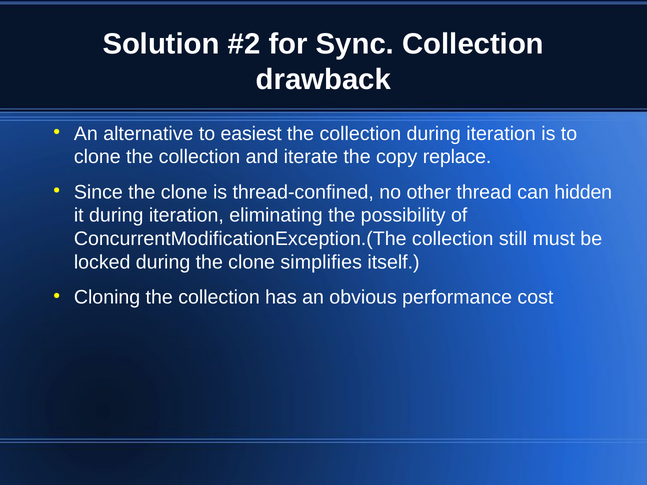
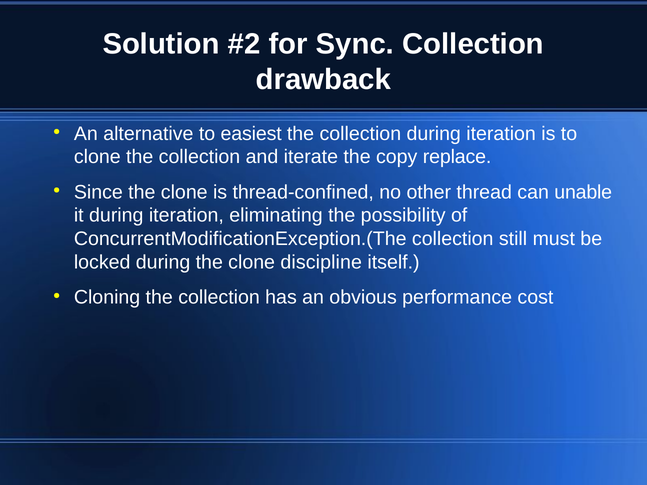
hidden: hidden -> unable (583, 192)
simplifies: simplifies -> discipline (321, 263)
